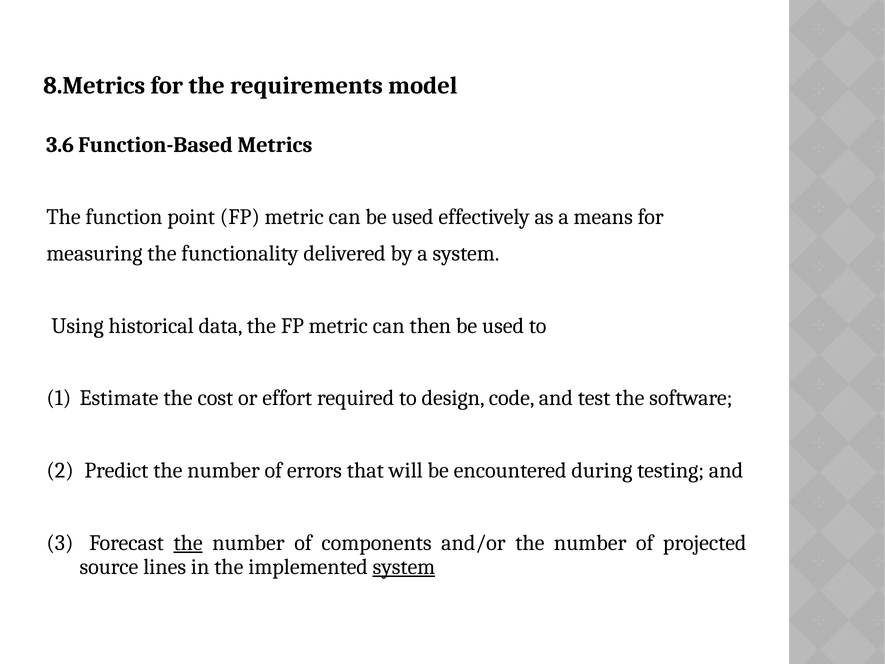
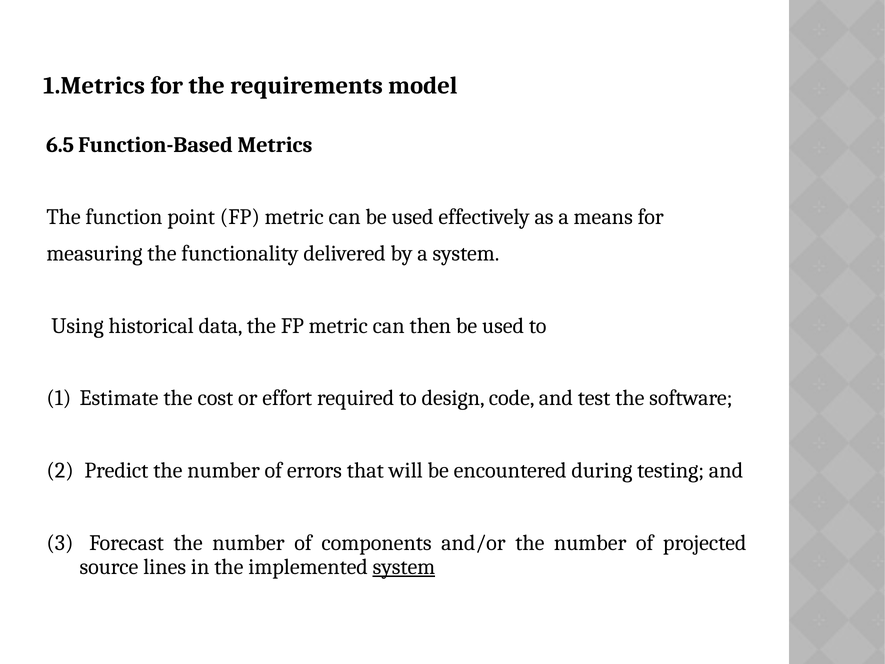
8.Metrics: 8.Metrics -> 1.Metrics (94, 85)
3.6: 3.6 -> 6.5 (60, 145)
the underline: present -> none (188, 543)
